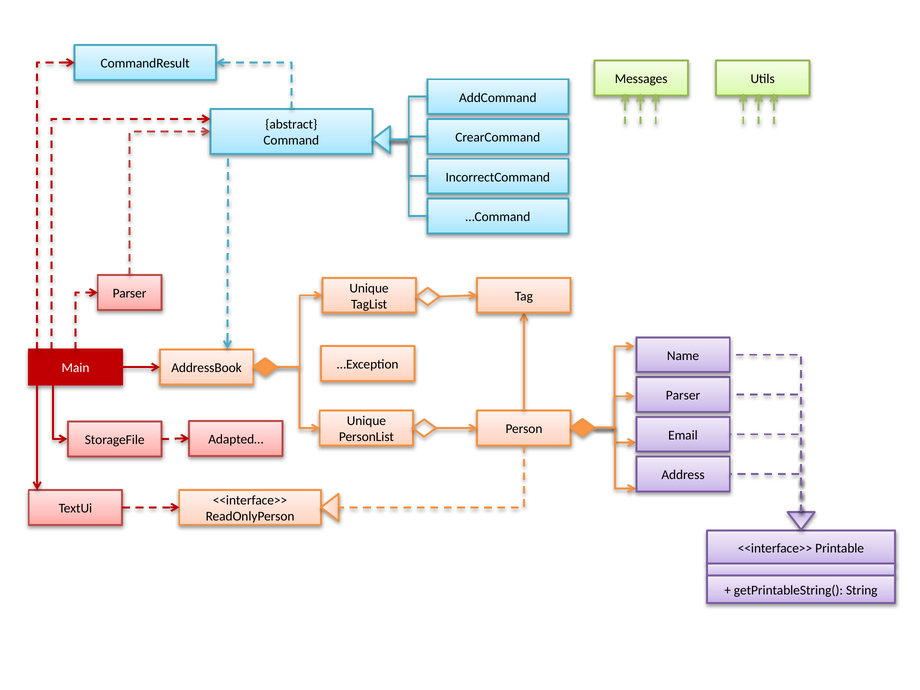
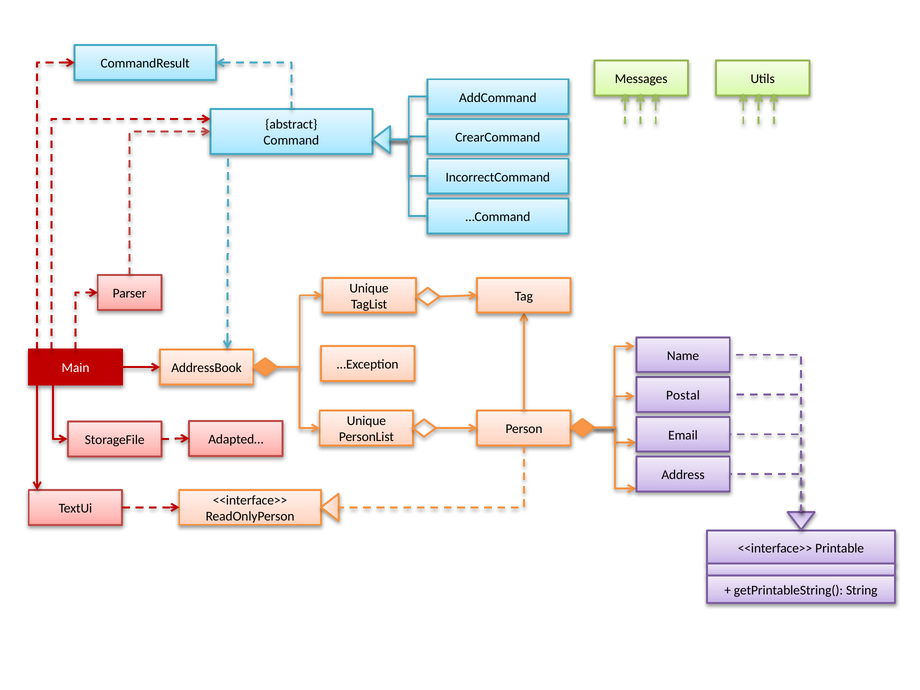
Parser: Parser -> Postal (683, 395)
